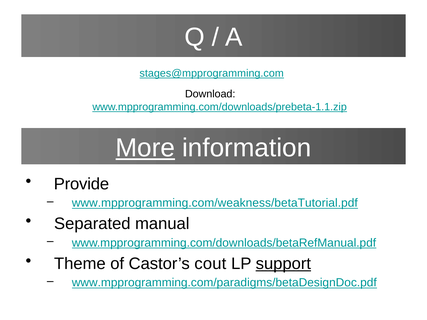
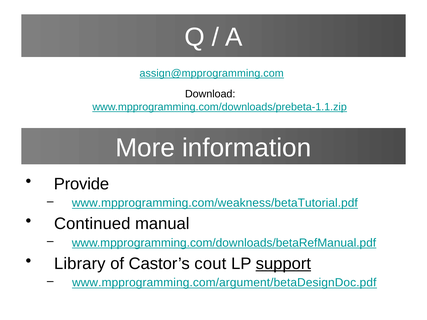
stages@mpprogramming.com: stages@mpprogramming.com -> assign@mpprogramming.com (212, 73)
More underline: present -> none (145, 148)
Separated: Separated -> Continued (92, 224)
Theme: Theme -> Library (80, 264)
www.mpprogramming.com/paradigms/betaDesignDoc.pdf: www.mpprogramming.com/paradigms/betaDesignDoc.pdf -> www.mpprogramming.com/argument/betaDesignDoc.pdf (224, 283)
